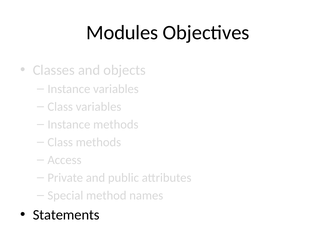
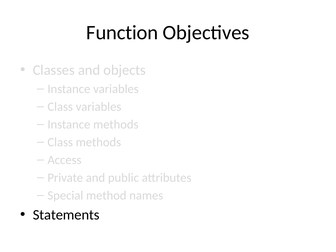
Modules: Modules -> Function (122, 33)
